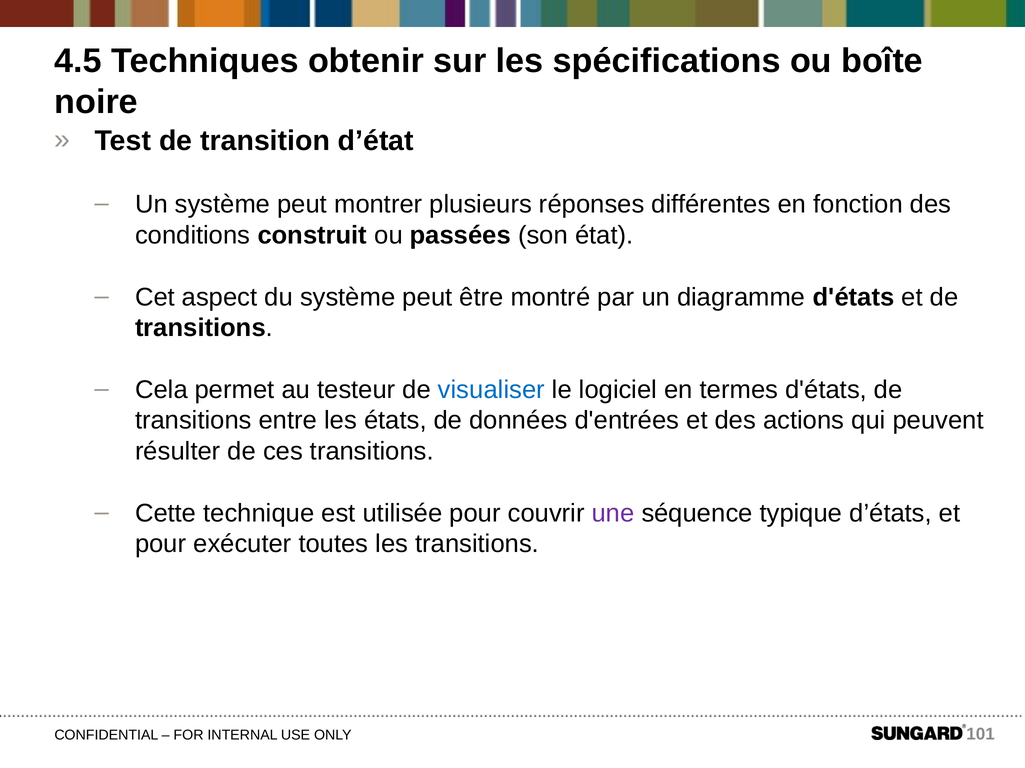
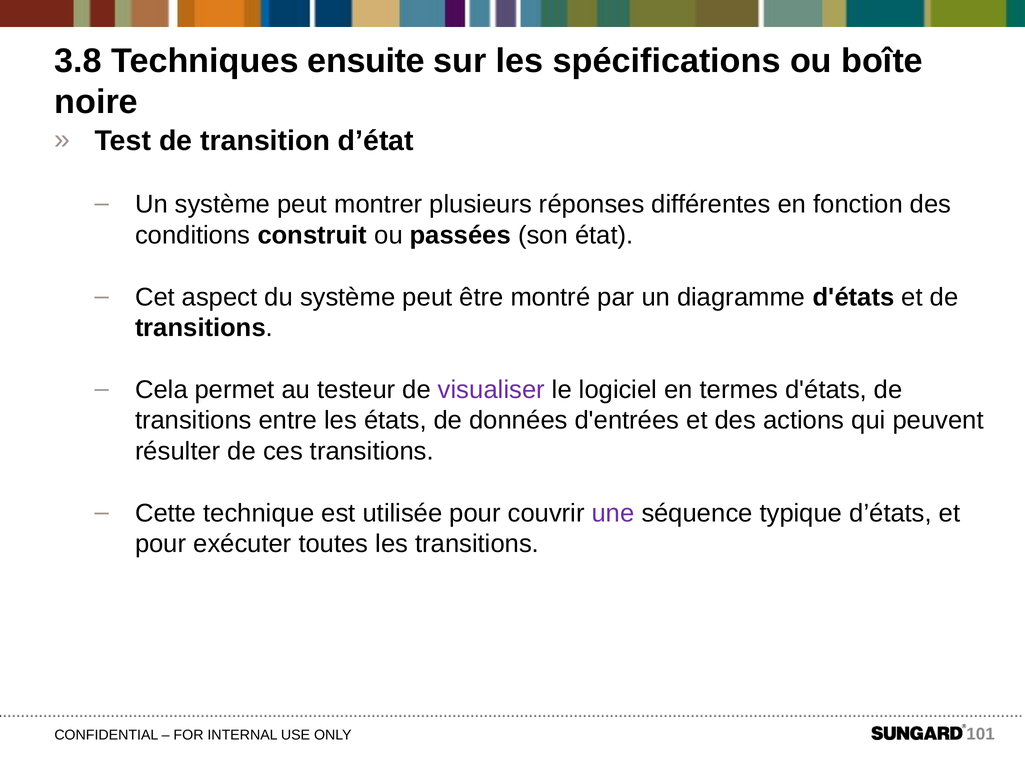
4.5: 4.5 -> 3.8 (78, 61)
obtenir: obtenir -> ensuite (366, 61)
visualiser colour: blue -> purple (491, 390)
